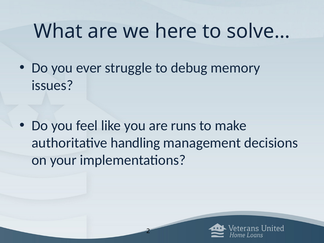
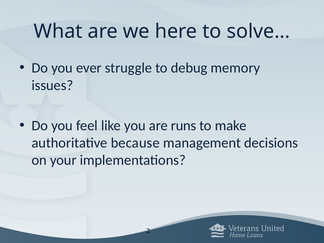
handling: handling -> because (135, 143)
